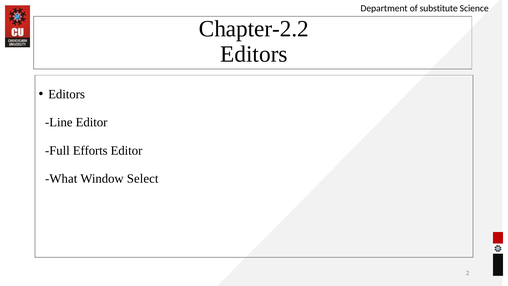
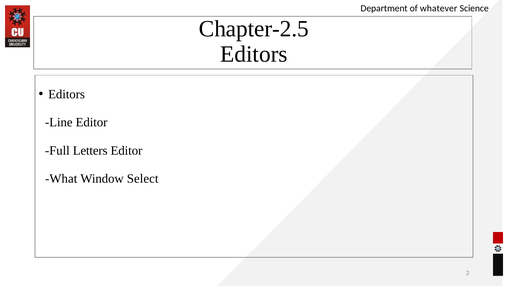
substitute: substitute -> whatever (439, 8)
Chapter-2.2: Chapter-2.2 -> Chapter-2.5 (254, 29)
Efforts: Efforts -> Letters (90, 150)
